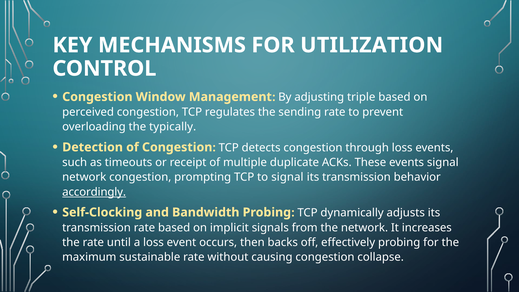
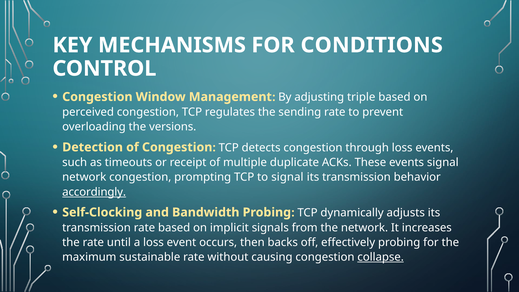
UTILIZATION: UTILIZATION -> CONDITIONS (372, 45)
typically: typically -> versions (173, 127)
collapse underline: none -> present (381, 257)
